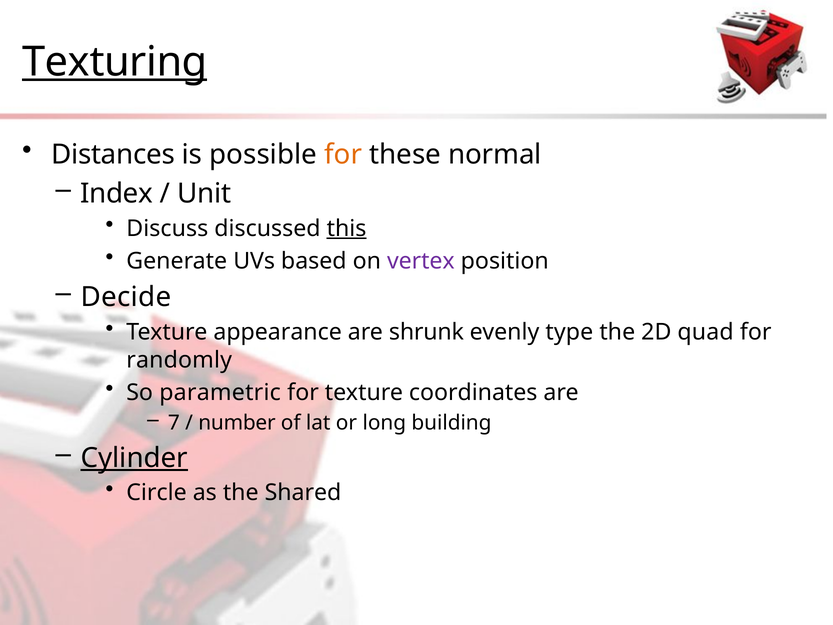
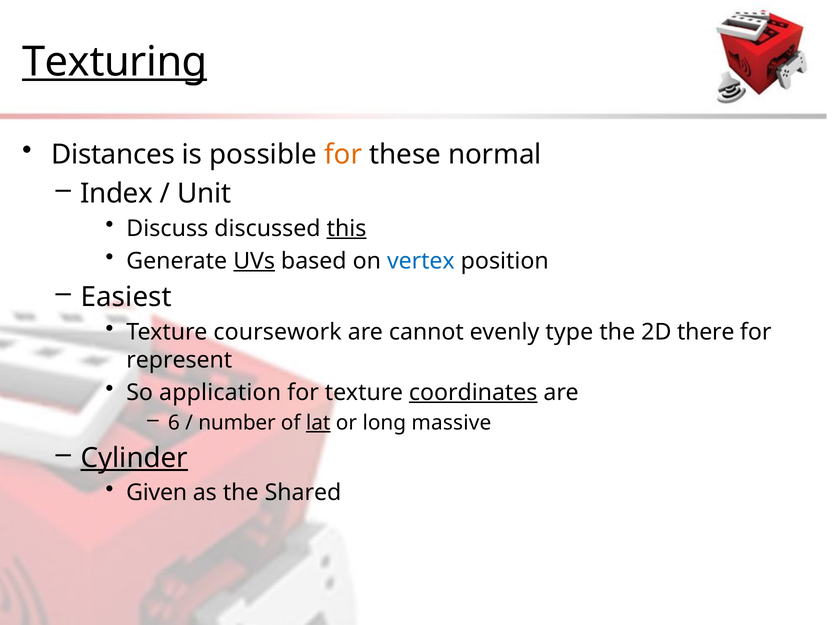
UVs underline: none -> present (254, 261)
vertex colour: purple -> blue (421, 261)
Decide: Decide -> Easiest (126, 297)
appearance: appearance -> coursework (278, 332)
shrunk: shrunk -> cannot (426, 332)
quad: quad -> there (706, 332)
randomly: randomly -> represent (179, 360)
parametric: parametric -> application (220, 392)
coordinates underline: none -> present (473, 392)
7: 7 -> 6 (174, 423)
lat underline: none -> present (318, 423)
building: building -> massive (451, 423)
Circle: Circle -> Given (157, 493)
